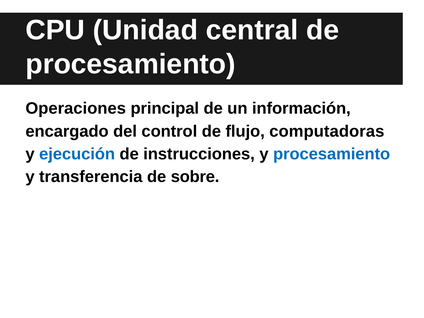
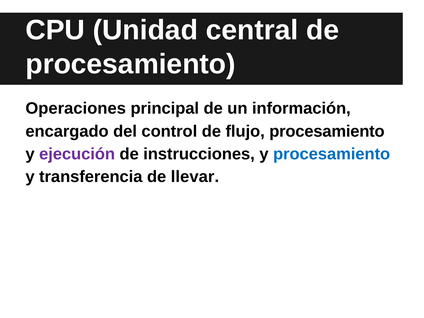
flujo computadoras: computadoras -> procesamiento (327, 131)
ejecución colour: blue -> purple (77, 154)
sobre: sobre -> llevar (195, 177)
